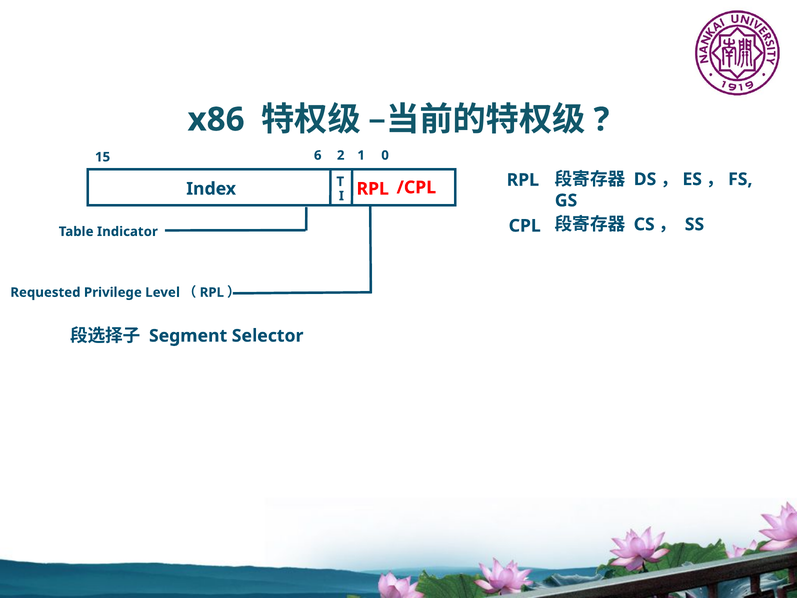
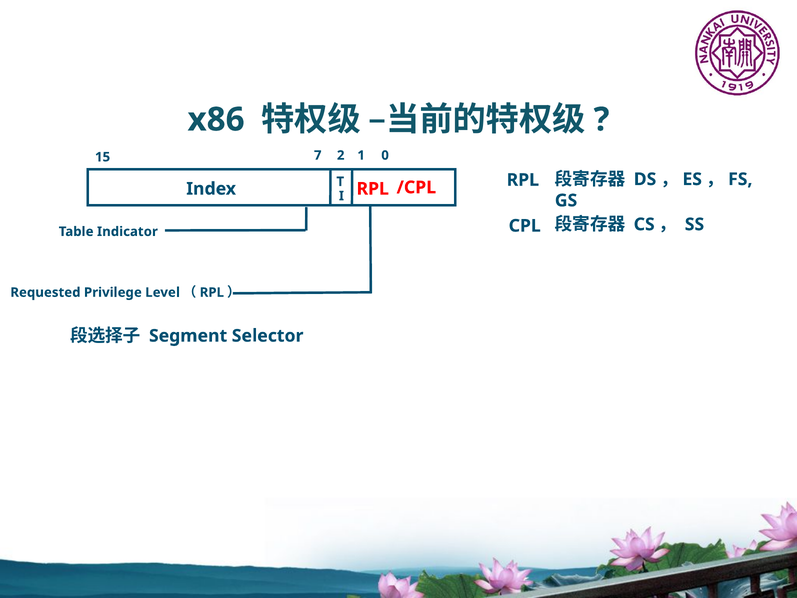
6: 6 -> 7 (318, 155)
